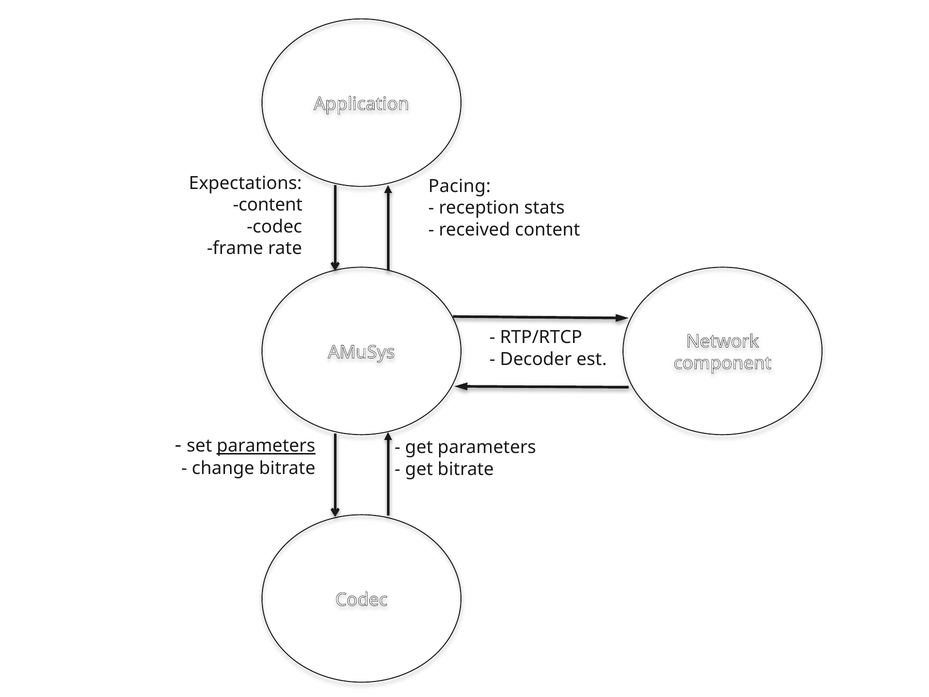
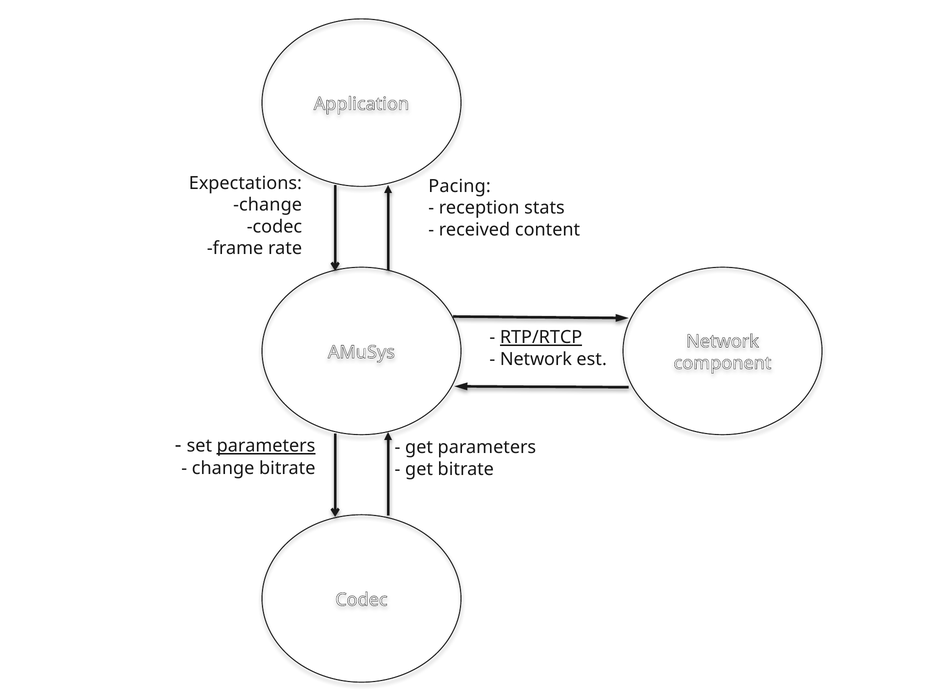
content: content -> change (268, 205)
RTP/RTCP underline: none -> present (541, 337)
Decoder: Decoder -> Network (536, 359)
